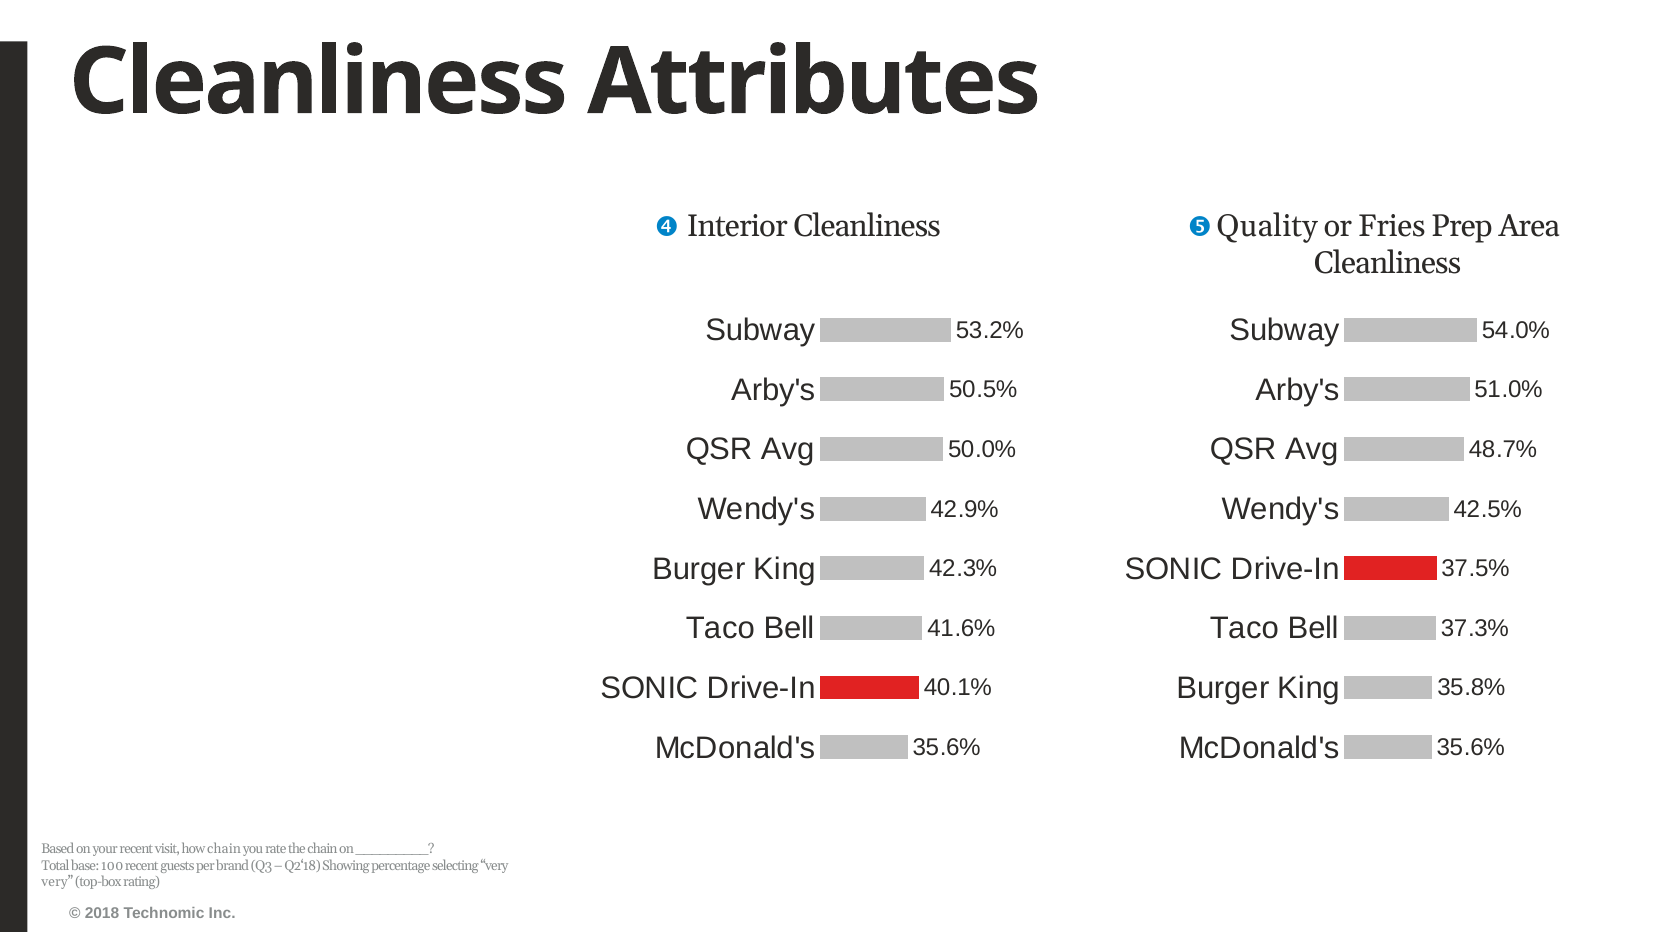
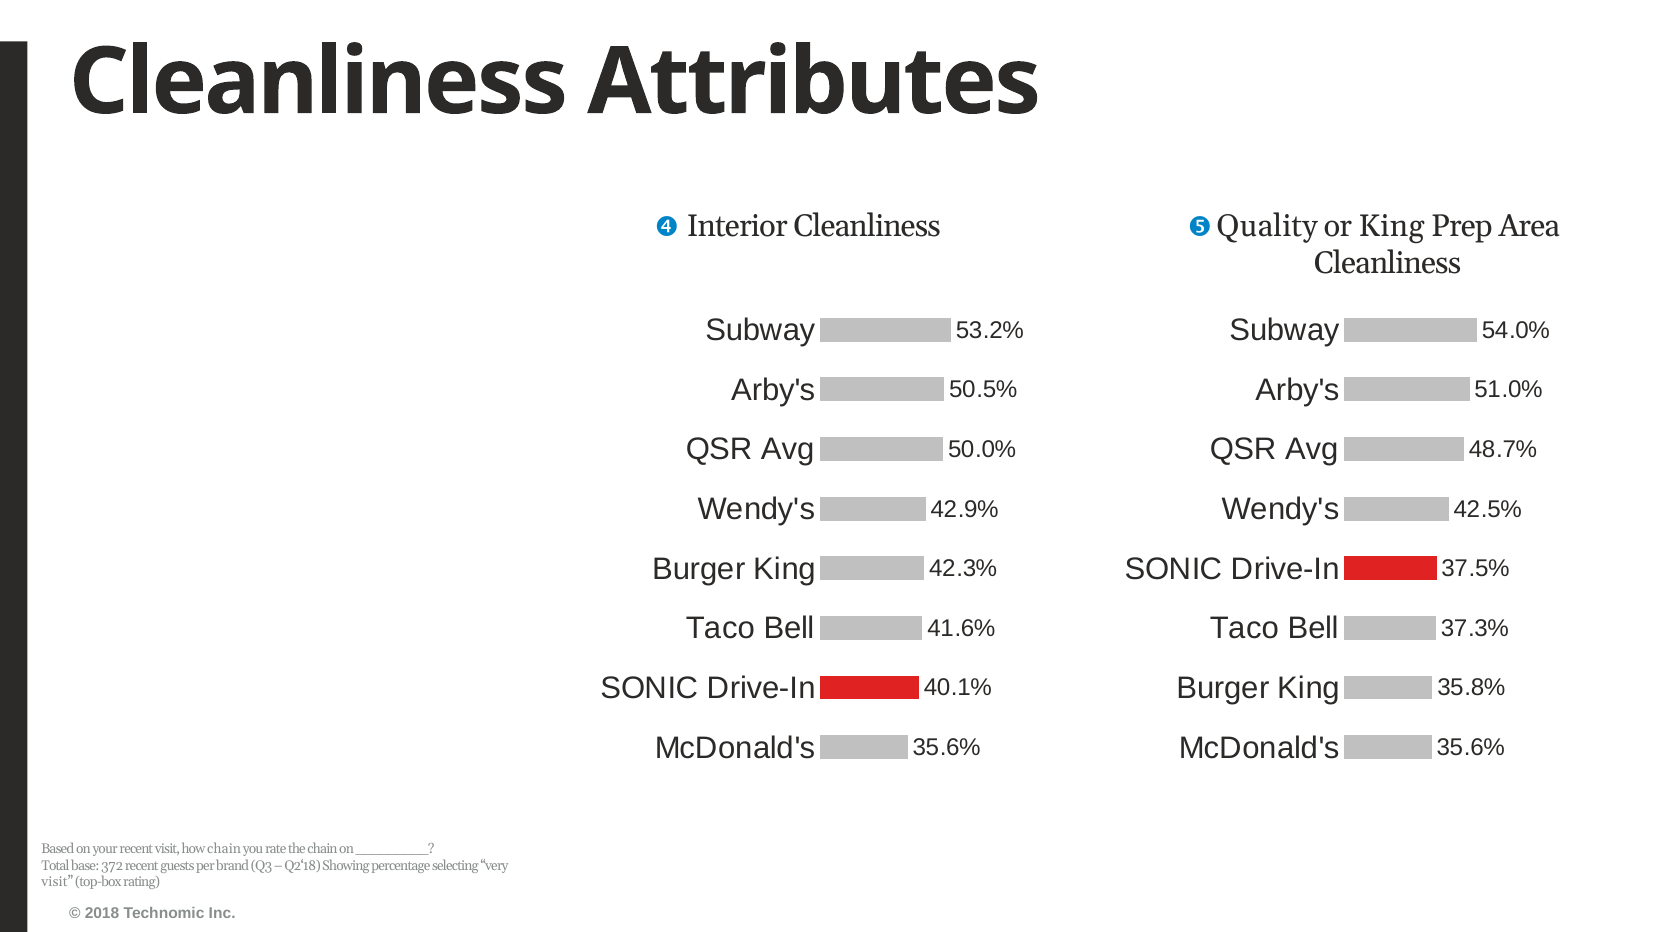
or Fries: Fries -> King (1391, 226)
100: 100 -> 372 (112, 866)
very: very -> visit (57, 882)
